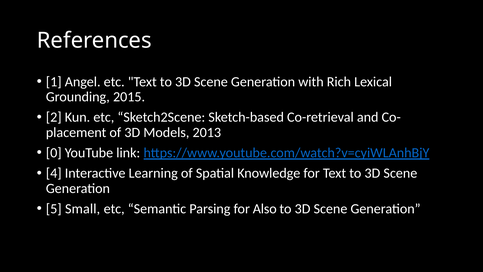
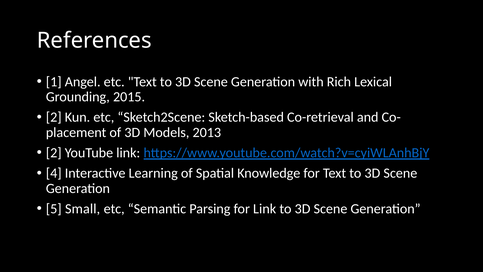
0: 0 -> 2 (54, 153)
for Also: Also -> Link (265, 209)
